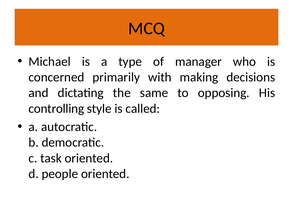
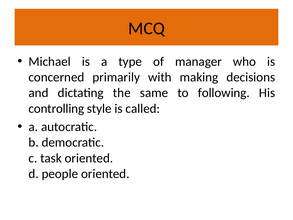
opposing: opposing -> following (224, 93)
